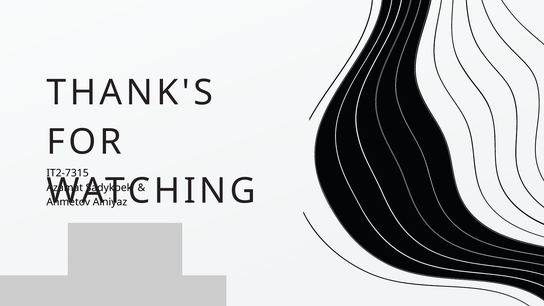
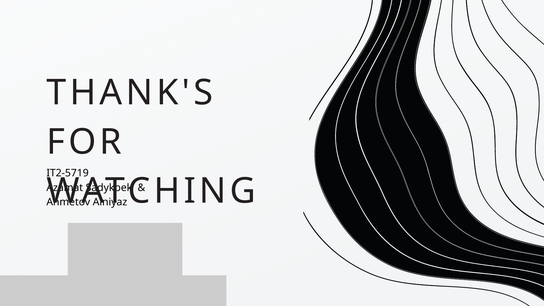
IT2-7315: IT2-7315 -> IT2-5719 (68, 173)
